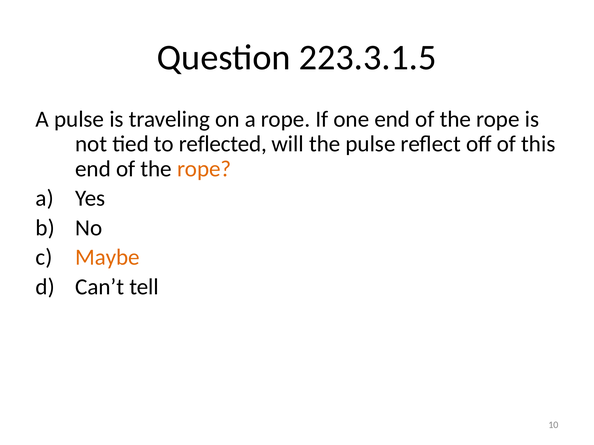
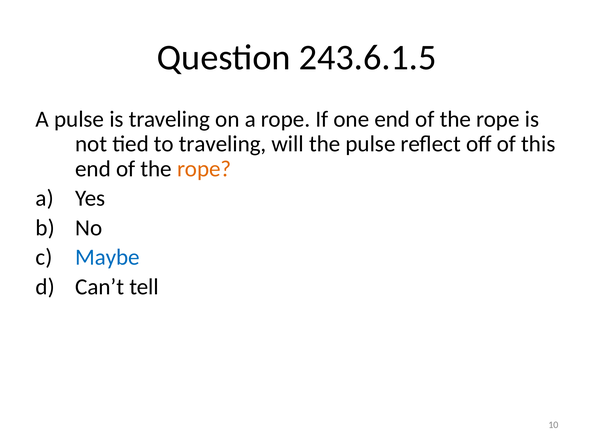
223.3.1.5: 223.3.1.5 -> 243.6.1.5 (368, 58)
to reflected: reflected -> traveling (223, 144)
Maybe colour: orange -> blue (107, 258)
